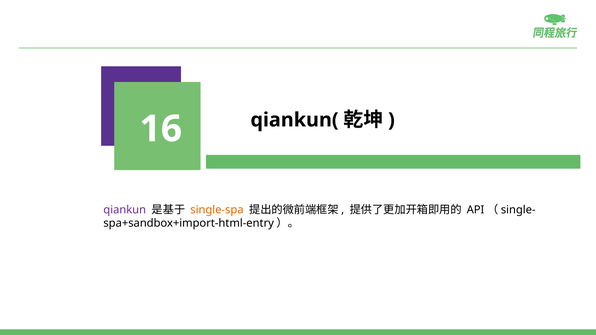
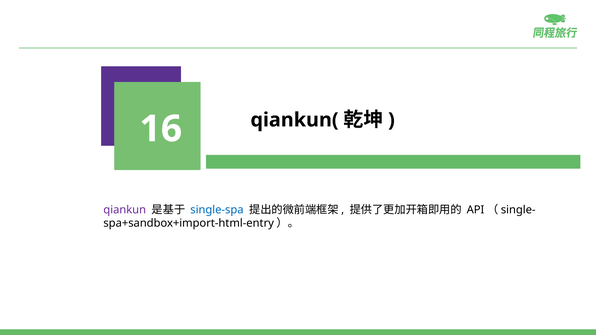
single-spa colour: orange -> blue (217, 210)
